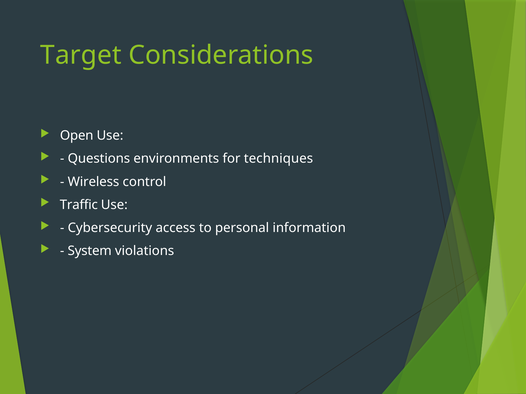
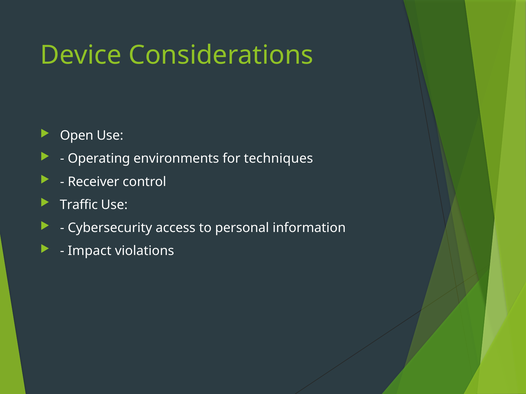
Target: Target -> Device (81, 55)
Questions: Questions -> Operating (99, 159)
Wireless: Wireless -> Receiver (93, 182)
System: System -> Impact (90, 251)
